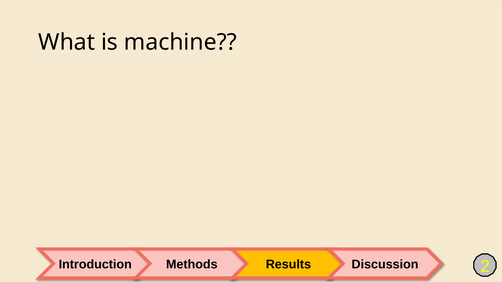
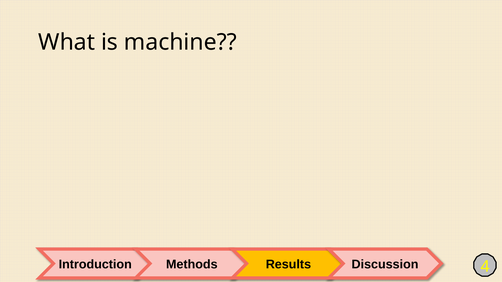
2: 2 -> 4 (485, 267)
